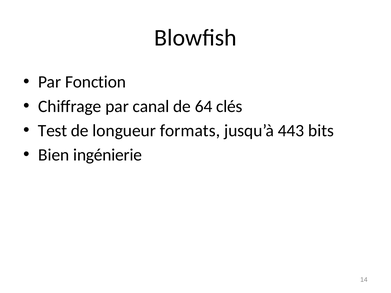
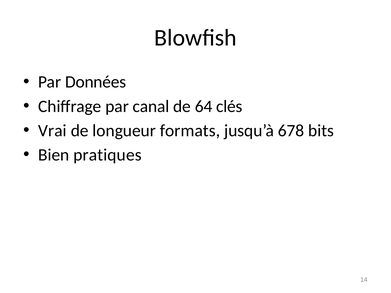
Fonction: Fonction -> Données (96, 82)
Test: Test -> Vrai (52, 131)
443: 443 -> 678 (291, 131)
ingénierie: ingénierie -> pratiques (107, 155)
